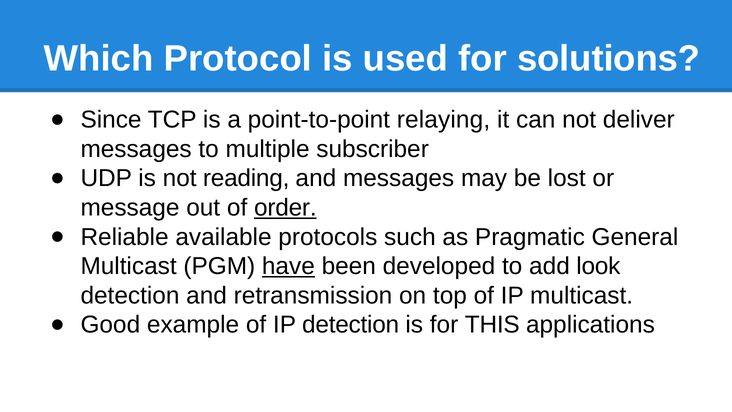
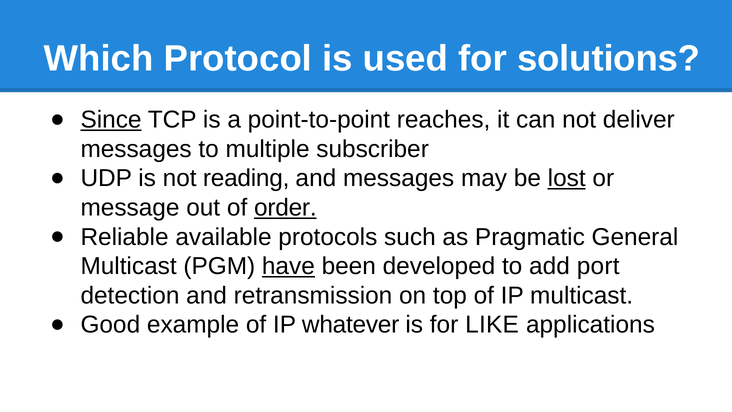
Since underline: none -> present (111, 120)
relaying: relaying -> reaches (444, 120)
lost underline: none -> present (567, 178)
look: look -> port (598, 266)
IP detection: detection -> whatever (351, 325)
THIS: THIS -> LIKE (492, 325)
